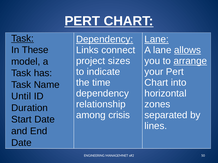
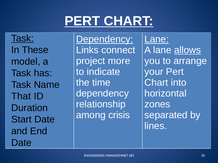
sizes: sizes -> more (119, 61)
arrange underline: present -> none (190, 61)
Until: Until -> That (21, 97)
